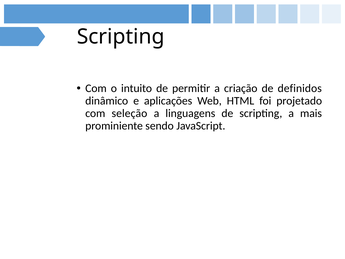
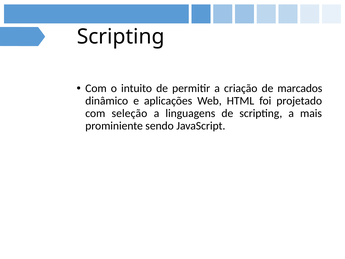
definidos: definidos -> marcados (300, 88)
